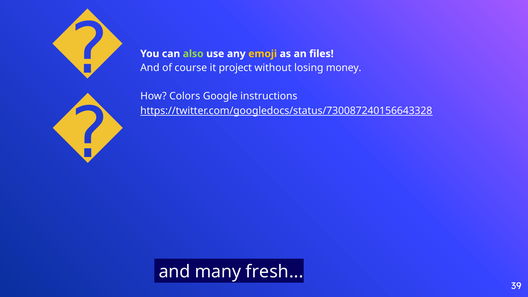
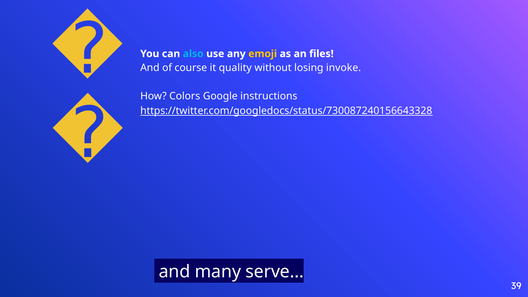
also colour: light green -> light blue (193, 54)
project: project -> quality (235, 68)
money: money -> invoke (344, 68)
fresh: fresh -> serve (275, 272)
